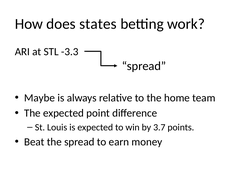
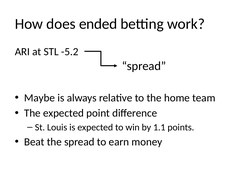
states: states -> ended (98, 24)
-3.3: -3.3 -> -5.2 (70, 52)
3.7: 3.7 -> 1.1 (159, 127)
